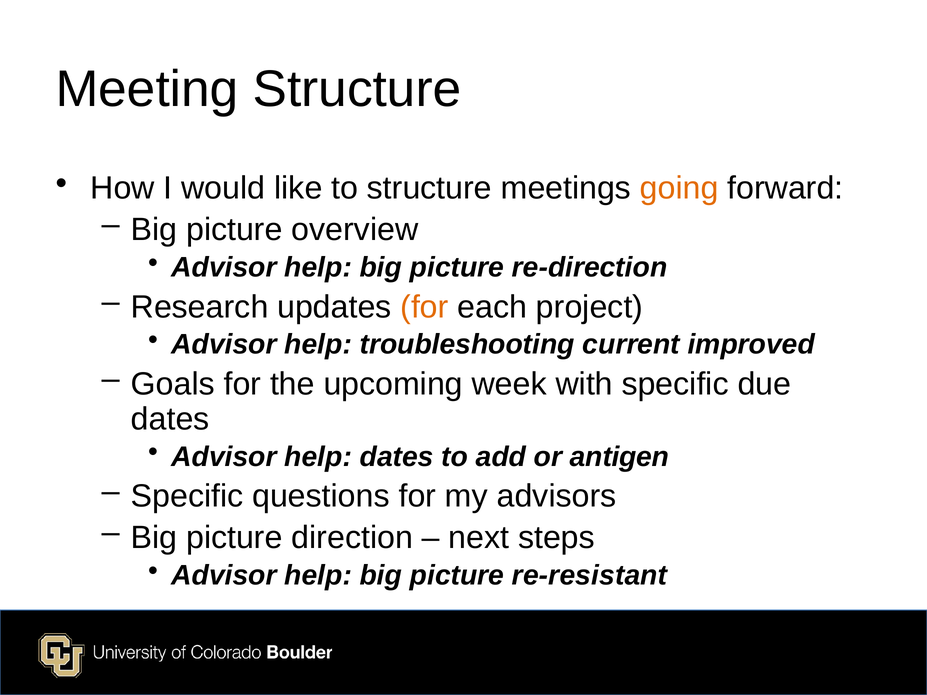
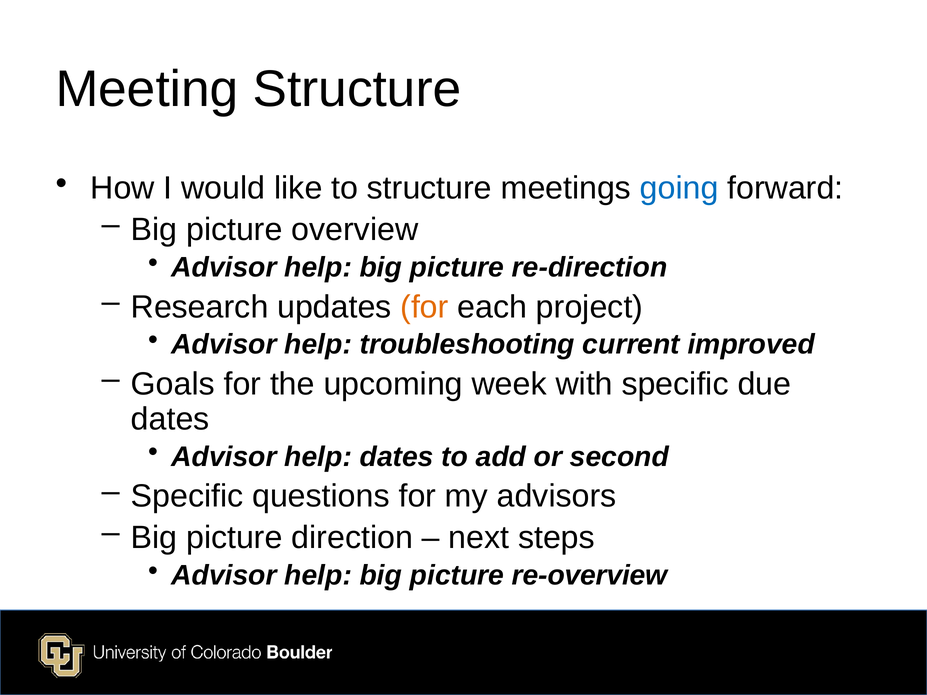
going colour: orange -> blue (679, 188)
antigen: antigen -> second (619, 457)
re-resistant: re-resistant -> re-overview (590, 575)
